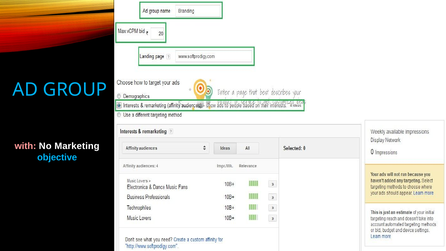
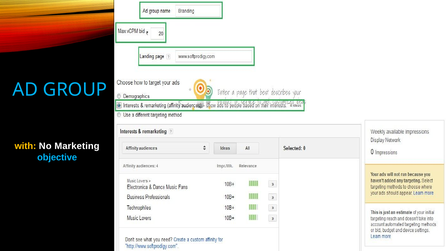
with colour: pink -> yellow (25, 146)
